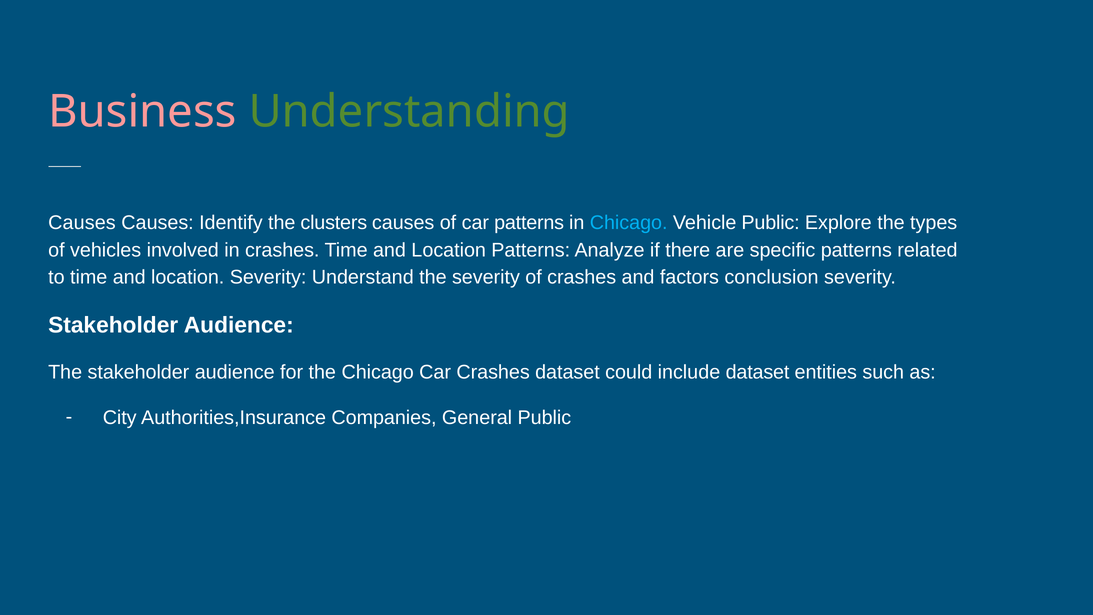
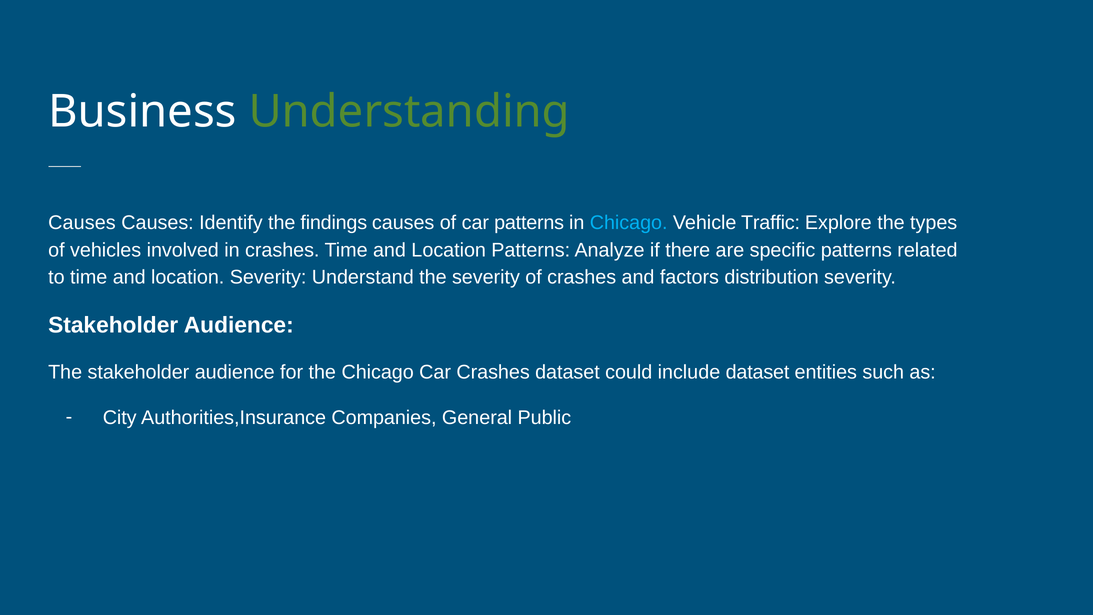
Business colour: pink -> white (142, 112)
clusters: clusters -> findings (334, 223)
Vehicle Public: Public -> Traffic (771, 223)
conclusion: conclusion -> distribution (772, 277)
